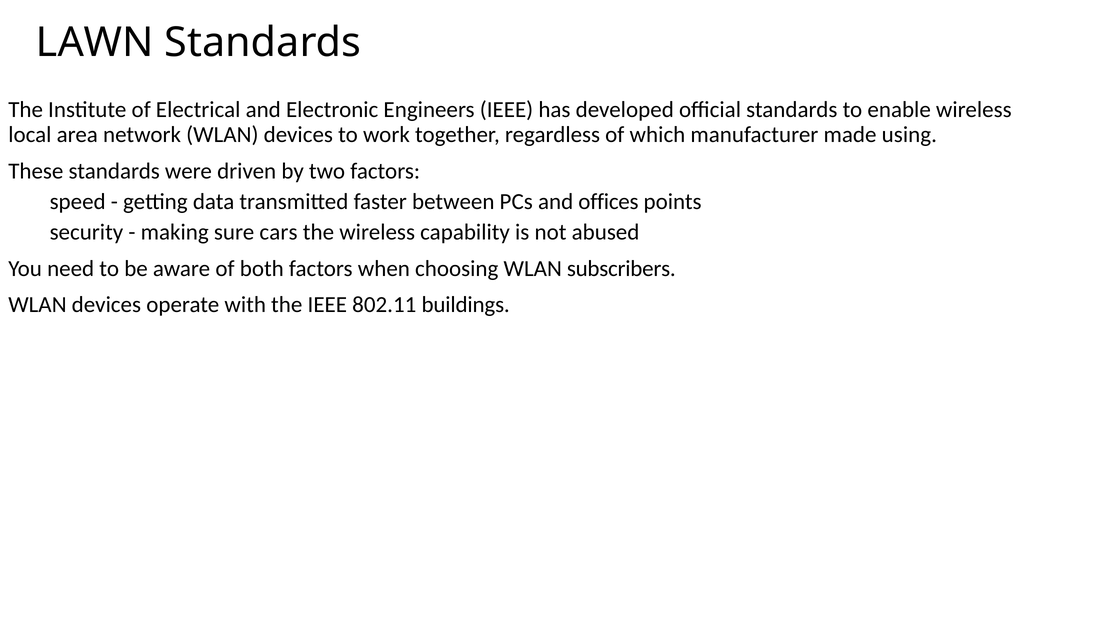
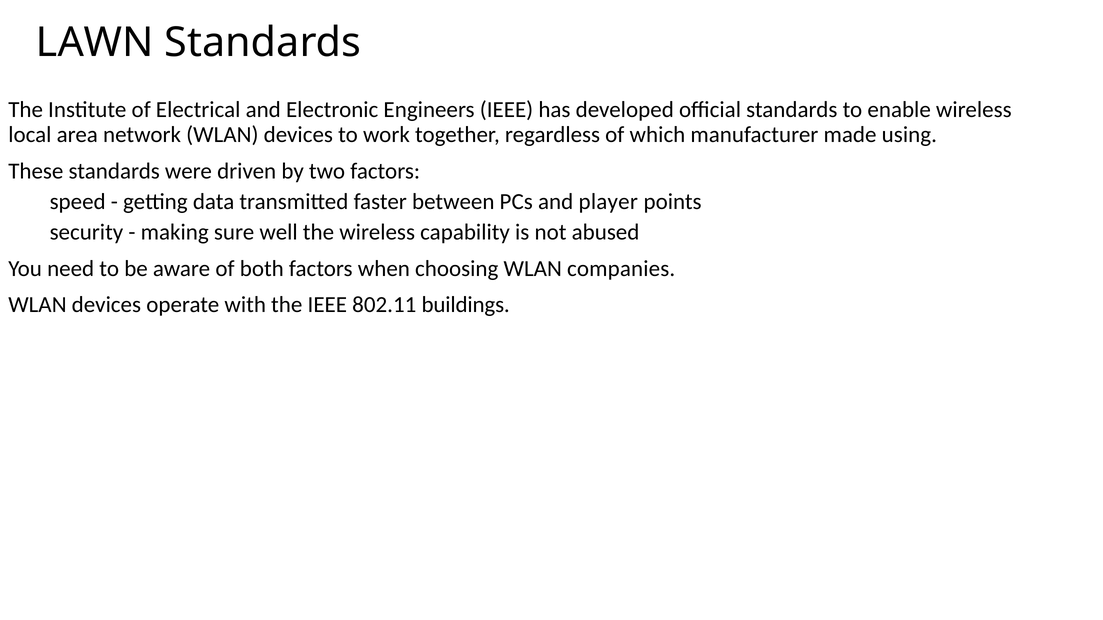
offices: offices -> player (608, 202)
cars: cars -> well (279, 232)
subscribers: subscribers -> companies (621, 269)
